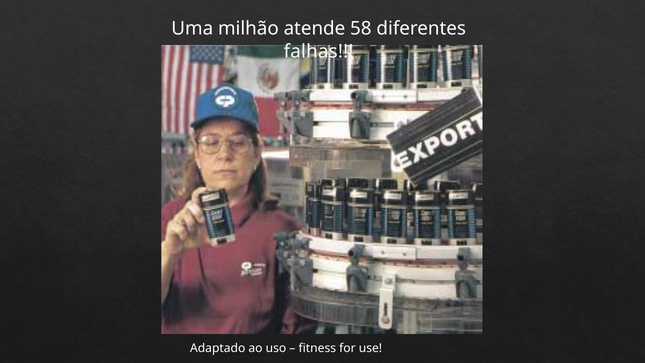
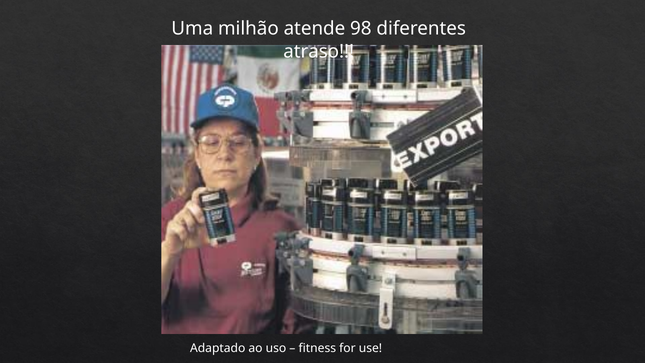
58: 58 -> 98 (361, 29)
falhas: falhas -> atraso (319, 51)
